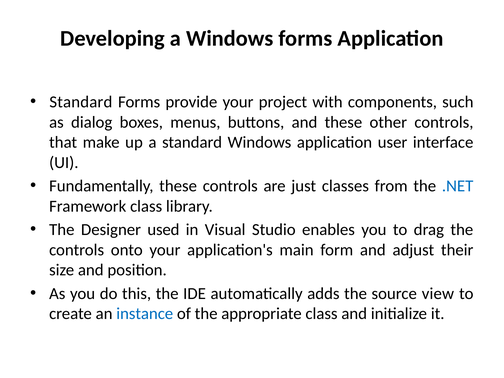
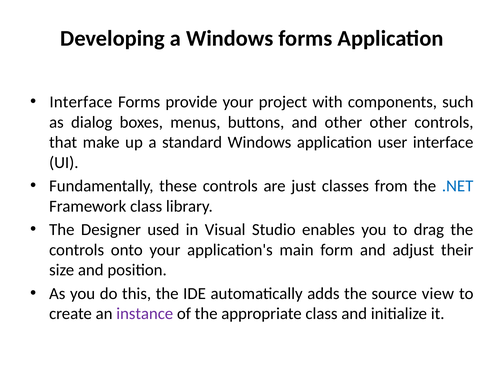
Standard: Standard -> Interface (81, 102)
and these: these -> other (343, 122)
instance colour: blue -> purple (145, 314)
